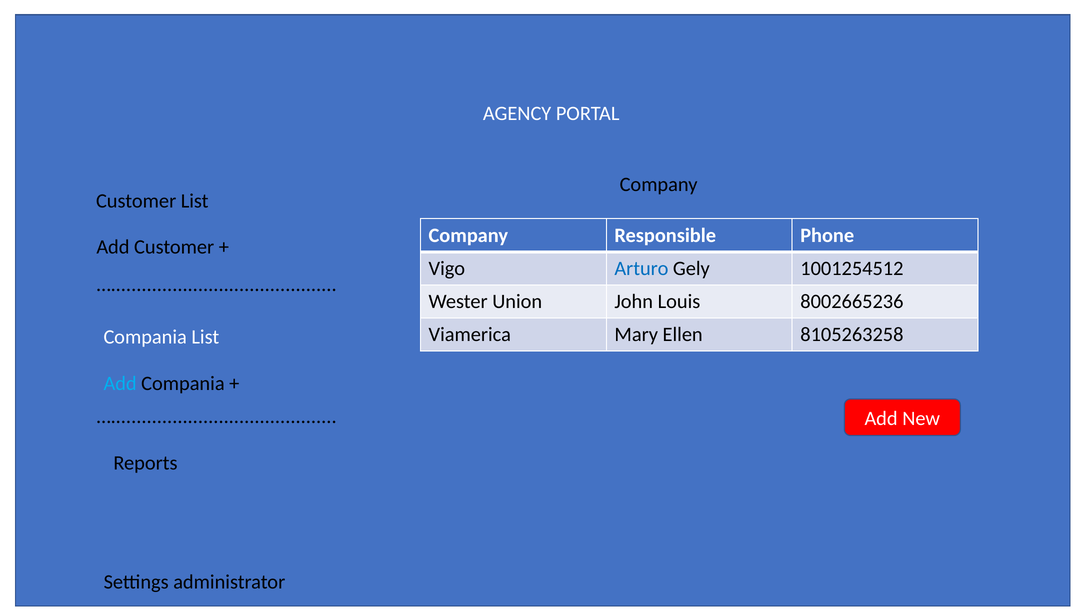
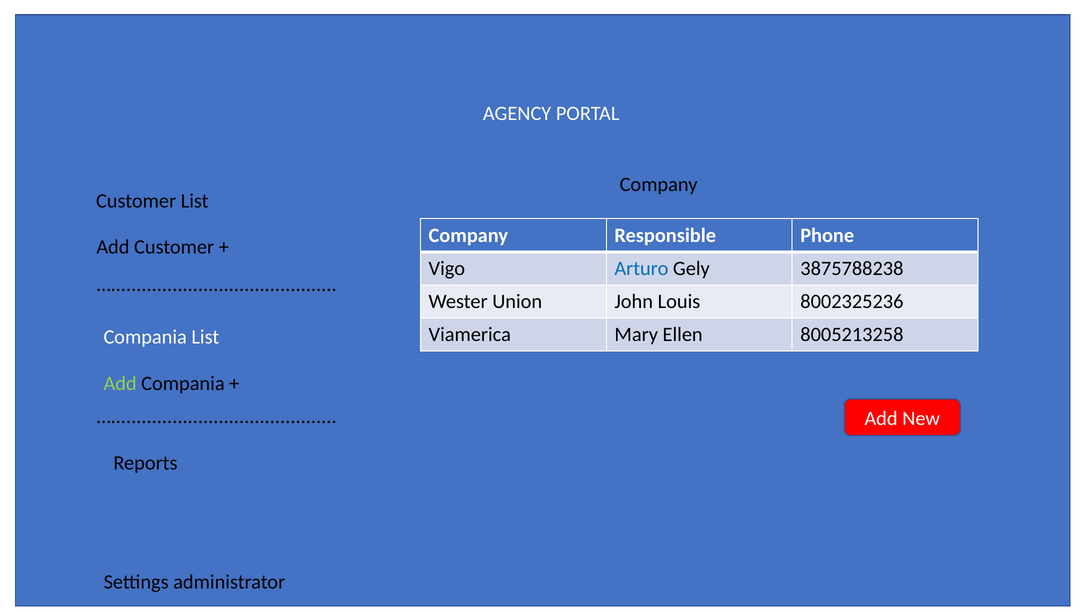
1001254512: 1001254512 -> 3875788238 (852, 268)
8002665236: 8002665236 -> 8002325236 (852, 301)
8105263258: 8105263258 -> 8005213258 (852, 334)
Add colour: light blue -> light green (120, 383)
